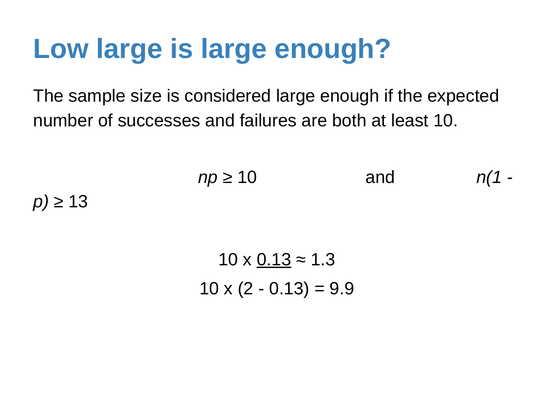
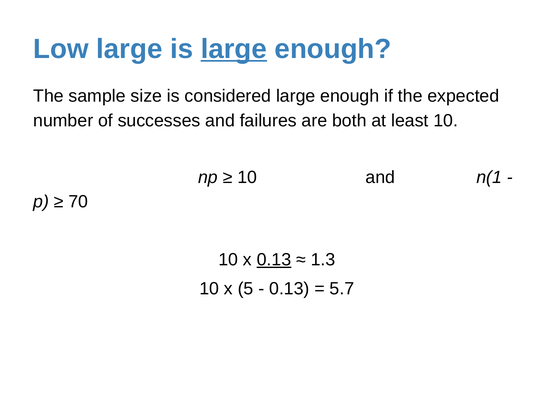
large underline: none -> present (234, 49)
13: 13 -> 70 (78, 201)
2: 2 -> 5 (246, 288)
9.9: 9.9 -> 5.7 (342, 288)
